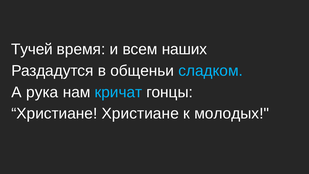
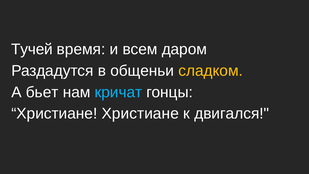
наших: наших -> даром (184, 49)
сладком colour: light blue -> yellow (211, 71)
рука: рука -> бьет (42, 92)
молодых: молодых -> двигался (232, 113)
